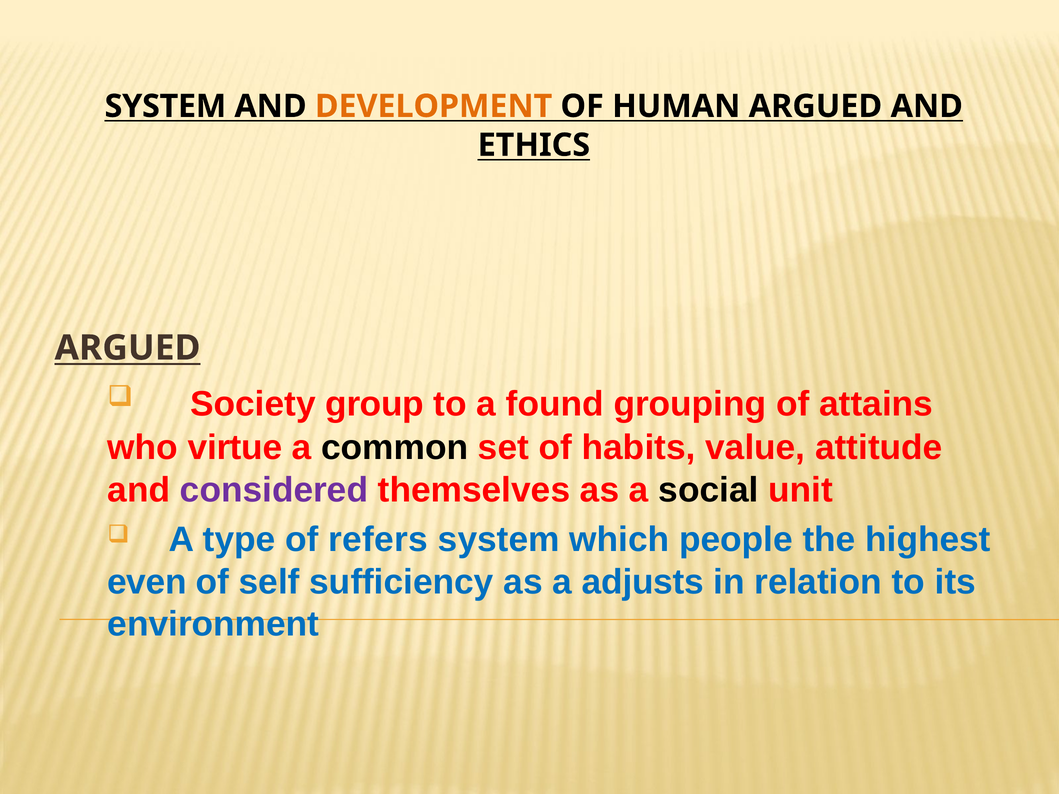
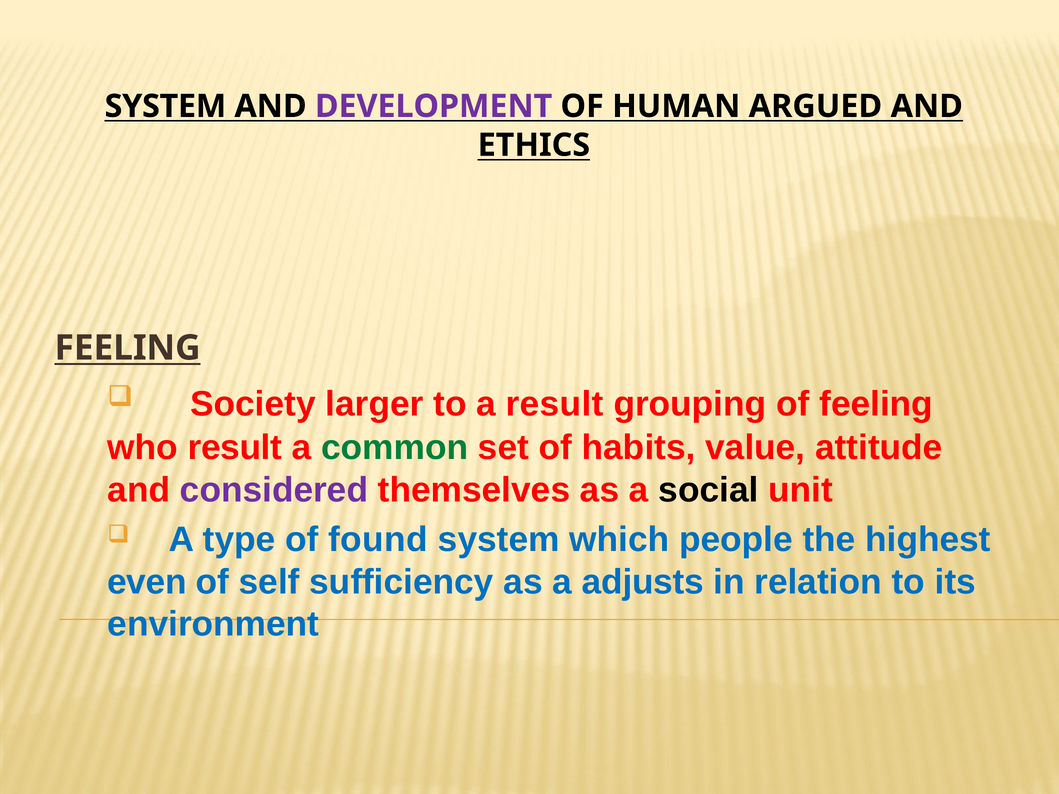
DEVELOPMENT colour: orange -> purple (434, 106)
ARGUED: ARGUED -> FEELING (128, 348)
group: group -> larger (374, 404)
a found: found -> result (555, 404)
of attains: attains -> feeling (876, 404)
who virtue: virtue -> result (235, 448)
common colour: black -> green (395, 448)
refers: refers -> found (378, 540)
